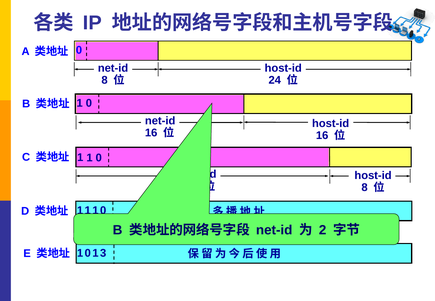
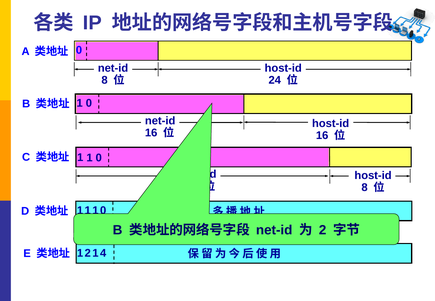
0: 0 -> 2 (88, 253)
3: 3 -> 4 (103, 253)
